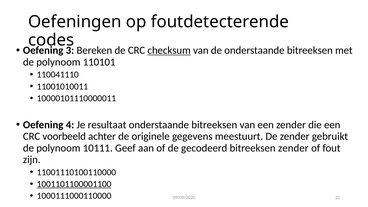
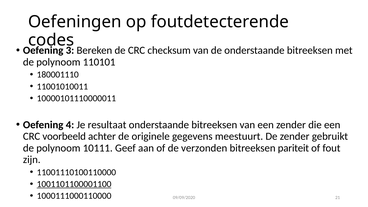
checksum underline: present -> none (169, 50)
110041110: 110041110 -> 180001110 (58, 75)
gecodeerd: gecodeerd -> verzonden (204, 148)
bitreeksen zender: zender -> pariteit (293, 148)
